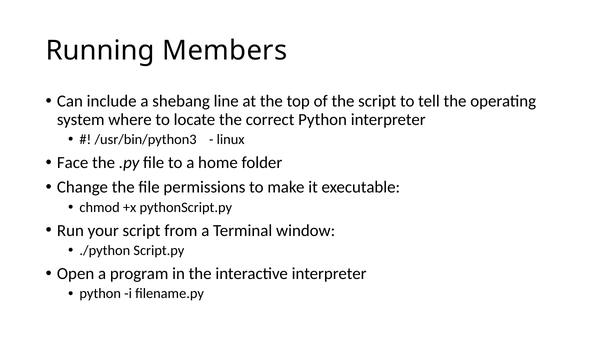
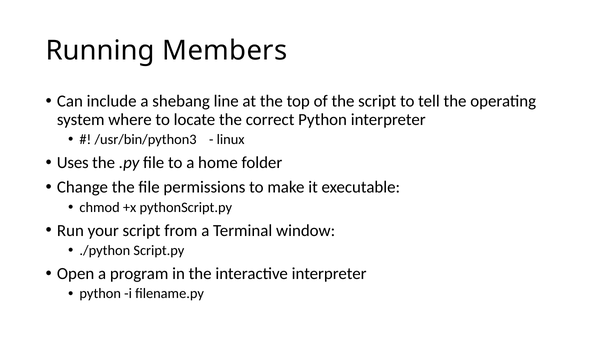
Face: Face -> Uses (73, 163)
